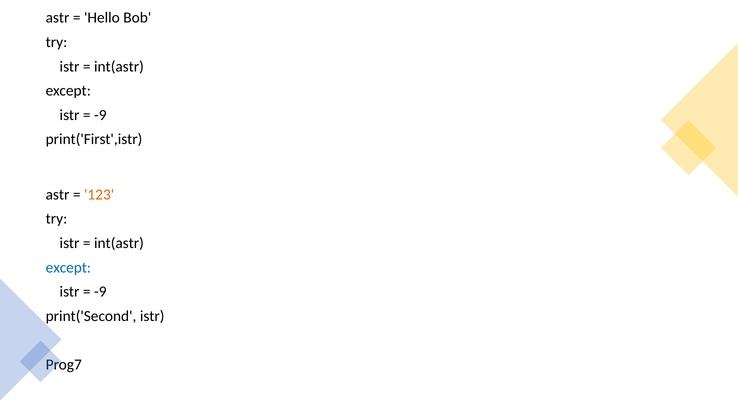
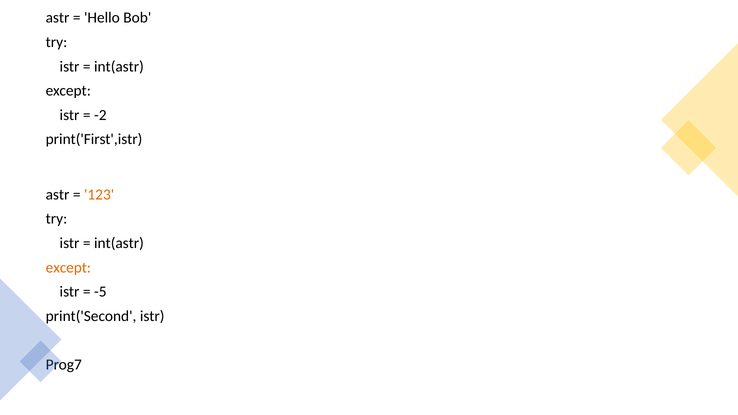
-9: -9 -> -2 (100, 115)
except colour: blue -> orange (68, 268)
-9: -9 -> -5 (100, 292)
